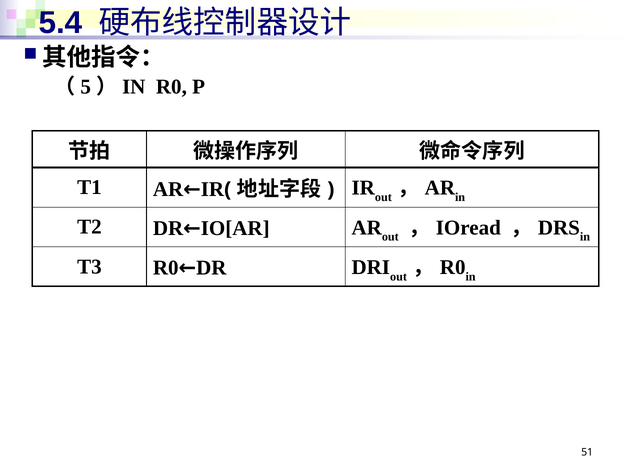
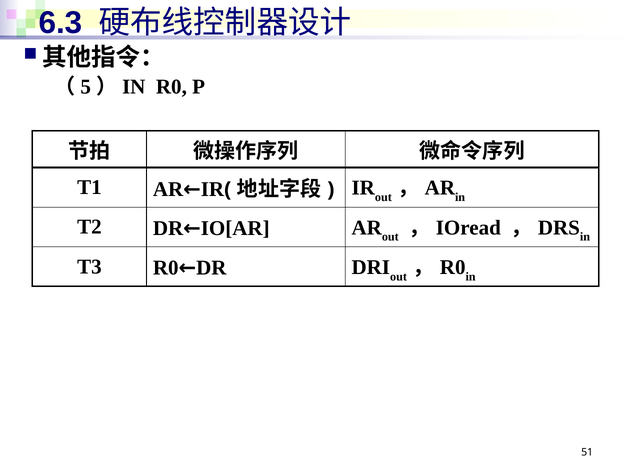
5.4: 5.4 -> 6.3 (61, 23)
